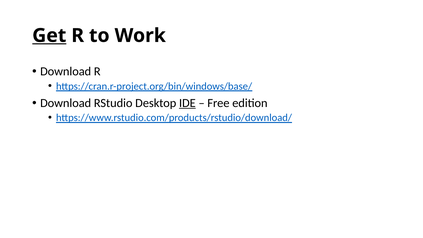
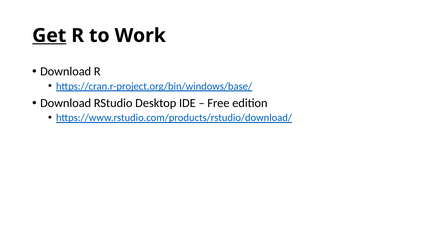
IDE underline: present -> none (187, 103)
